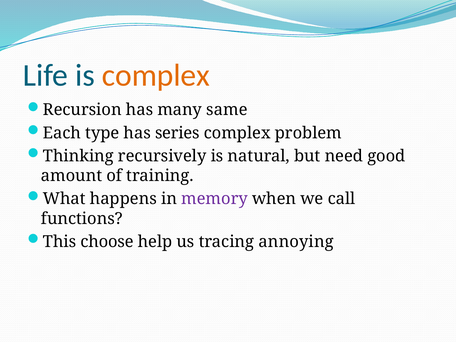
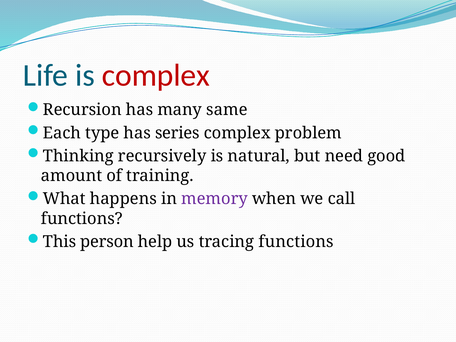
complex colour: orange -> red (156, 75)
choose: choose -> person (107, 242)
tracing annoying: annoying -> functions (296, 242)
